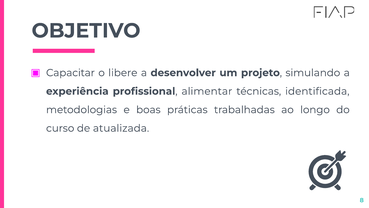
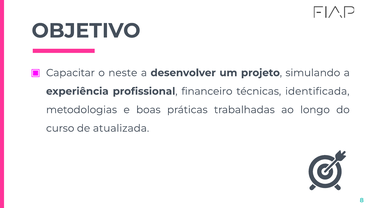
libere: libere -> neste (123, 73)
alimentar: alimentar -> financeiro (207, 91)
